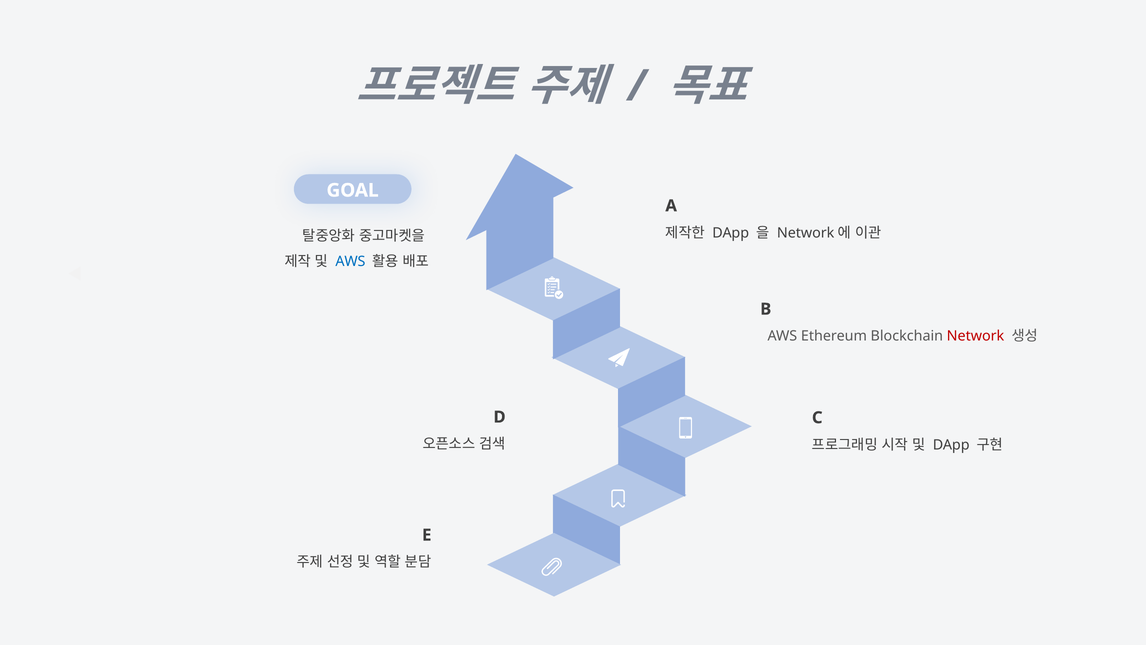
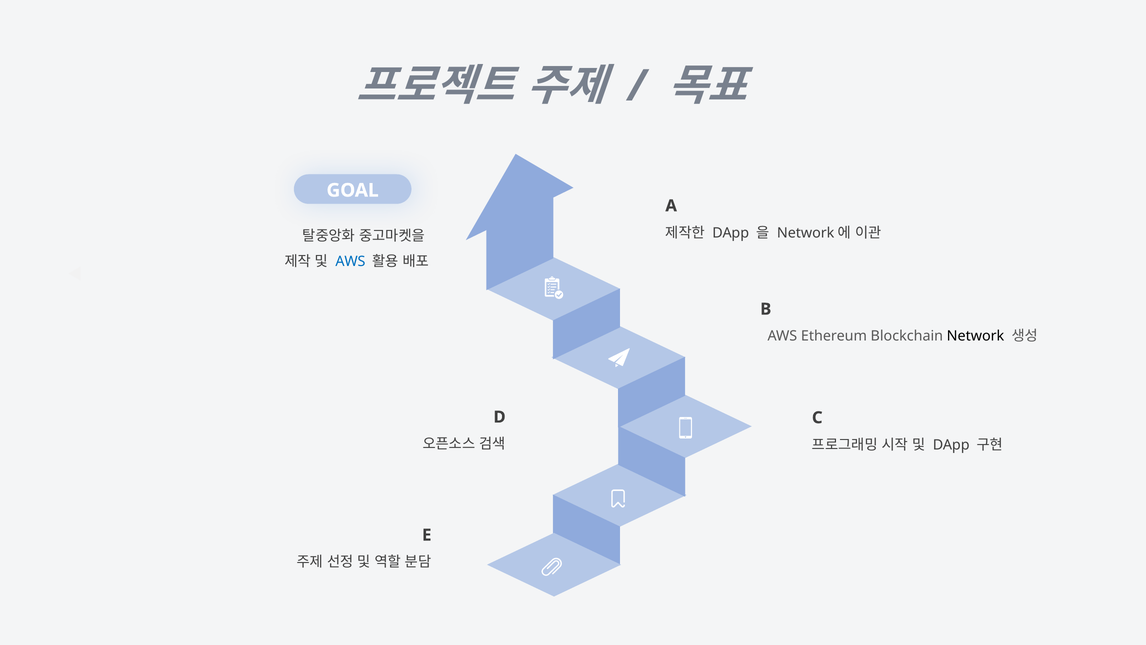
Network colour: red -> black (975, 336)
